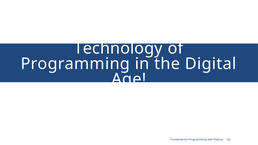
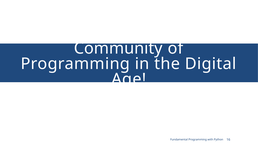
Technology: Technology -> Community (118, 48)
